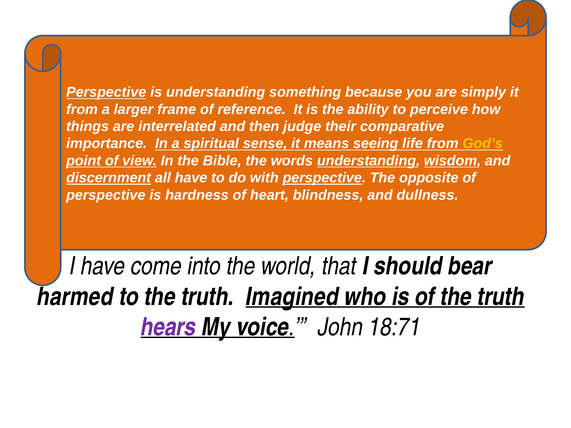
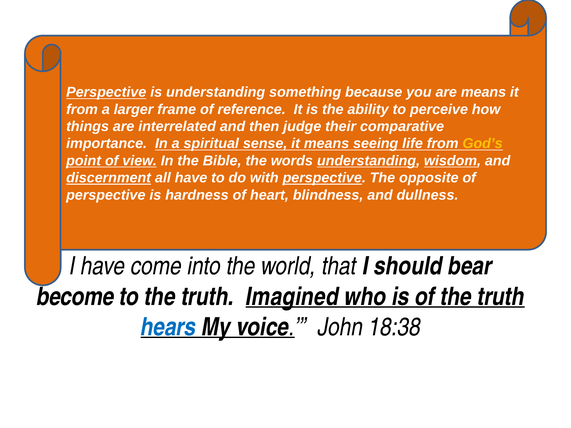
simply: simply -> means (483, 92)
harmed: harmed -> become (75, 297)
hears colour: purple -> blue (168, 327)
18:71: 18:71 -> 18:38 (395, 327)
